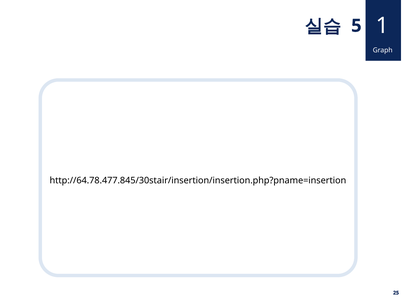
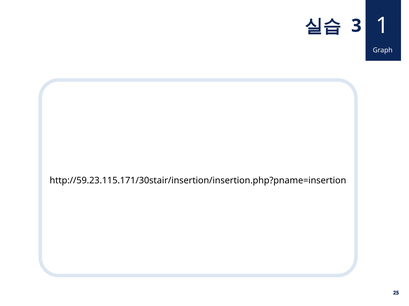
5: 5 -> 3 (356, 26)
http://64.78.477.845/30stair/insertion/insertion.php?pname=insertion: http://64.78.477.845/30stair/insertion/insertion.php?pname=insertion -> http://59.23.115.171/30stair/insertion/insertion.php?pname=insertion (198, 181)
